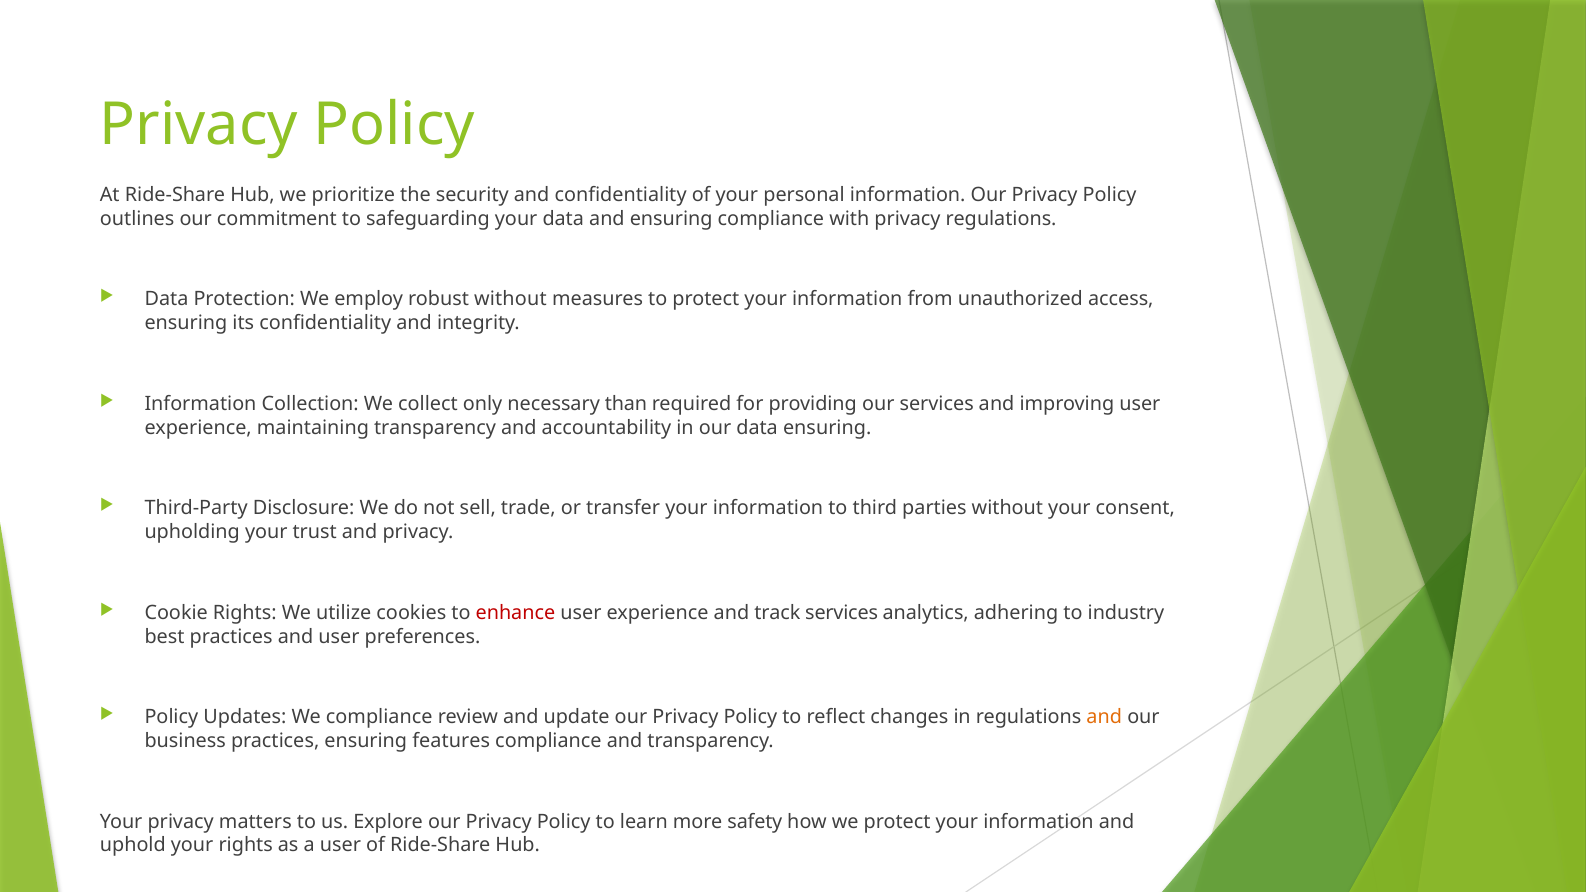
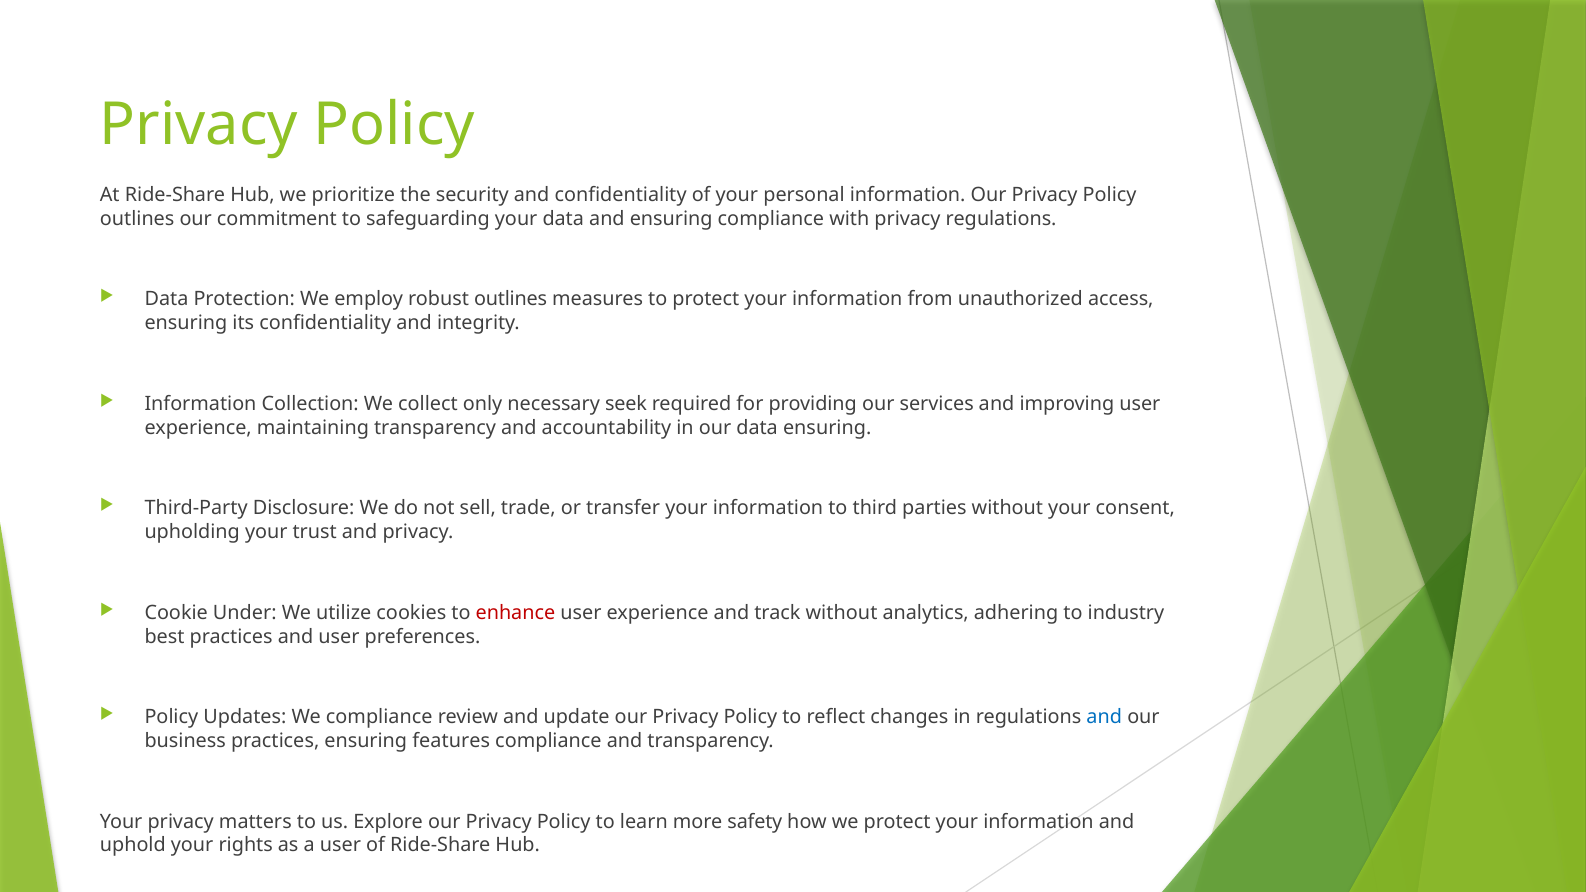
robust without: without -> outlines (511, 299)
than: than -> seek (626, 404)
Cookie Rights: Rights -> Under (245, 613)
track services: services -> without (841, 613)
and colour: orange -> blue (1104, 717)
